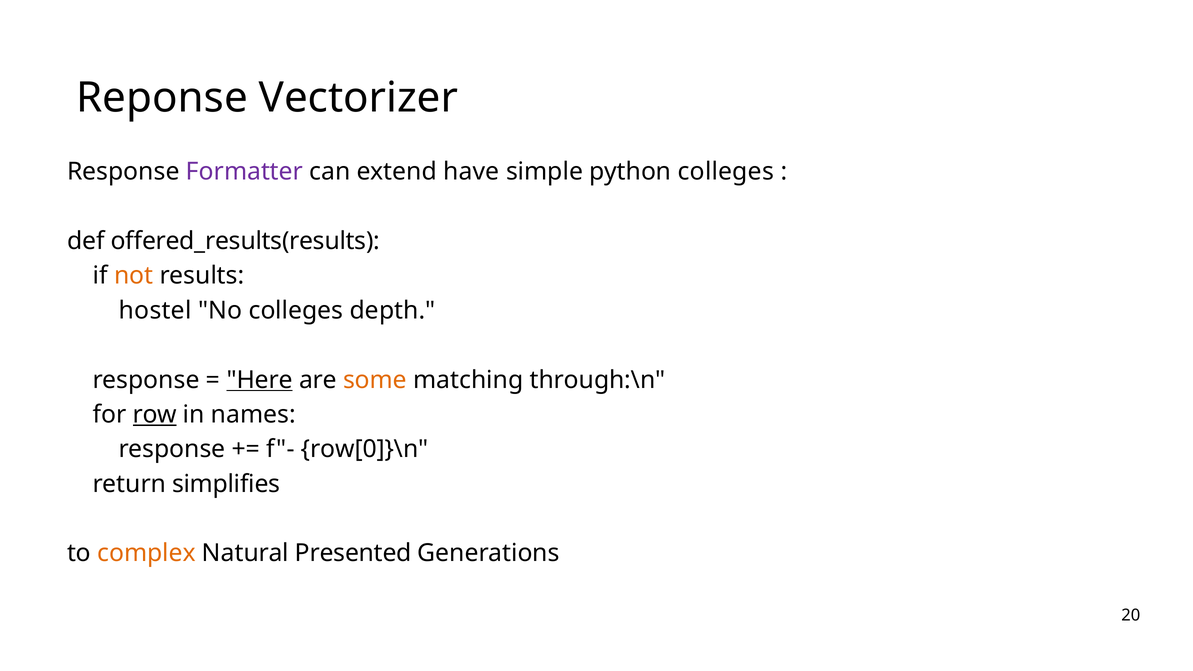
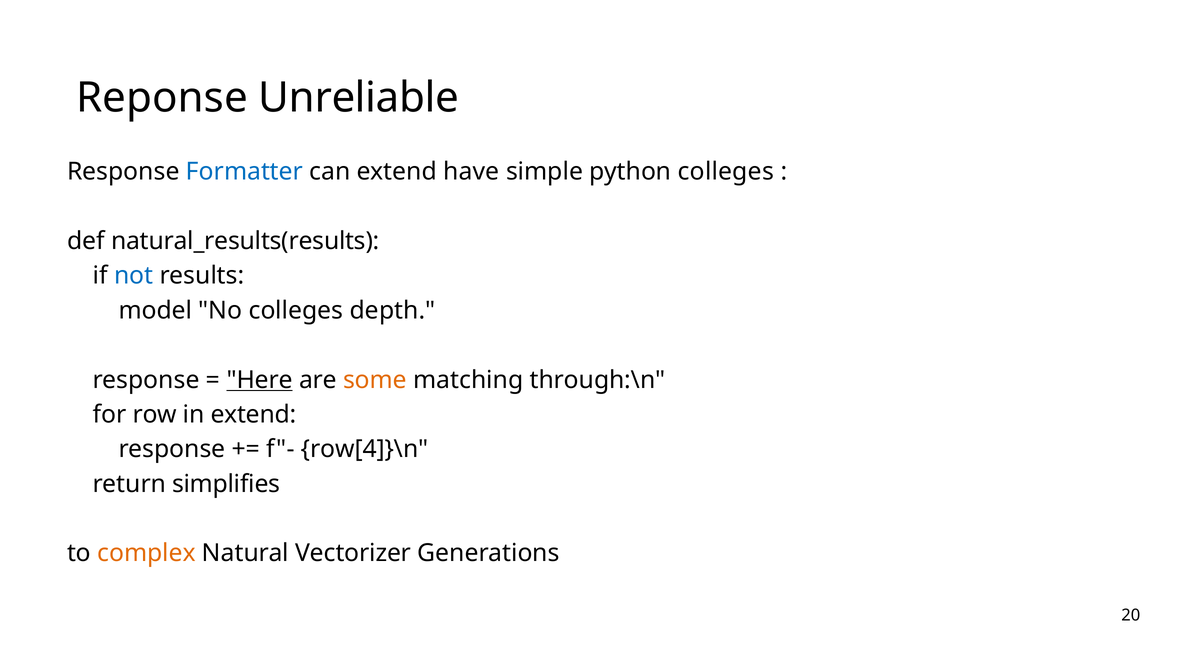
Vectorizer: Vectorizer -> Unreliable (359, 98)
Formatter colour: purple -> blue (245, 172)
offered_results(results: offered_results(results -> natural_results(results (245, 241)
not colour: orange -> blue (134, 276)
hostel: hostel -> model (155, 311)
row underline: present -> none (155, 415)
in names: names -> extend (253, 415)
row[0]}\n: row[0]}\n -> row[4]}\n (365, 449)
Presented: Presented -> Vectorizer (353, 553)
